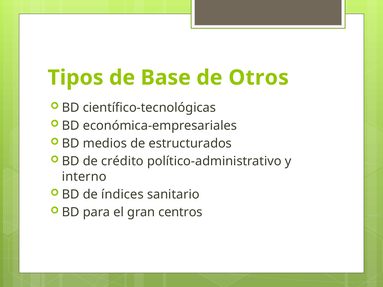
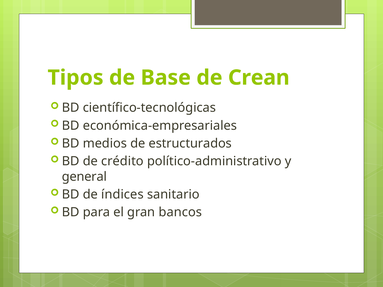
Otros: Otros -> Crean (259, 78)
interno: interno -> general (84, 177)
centros: centros -> bancos (180, 212)
